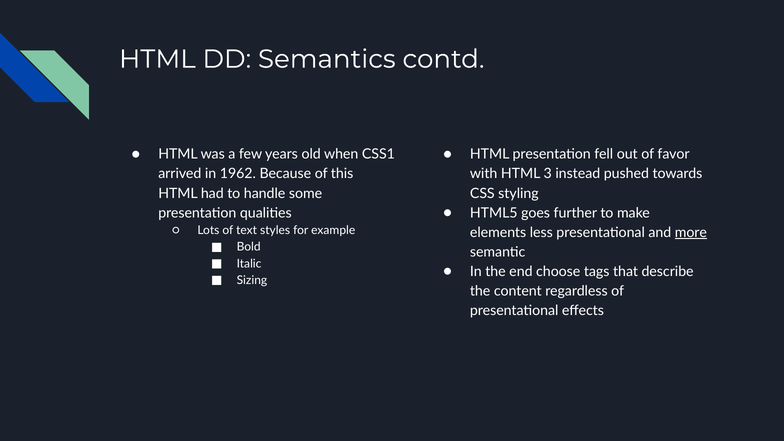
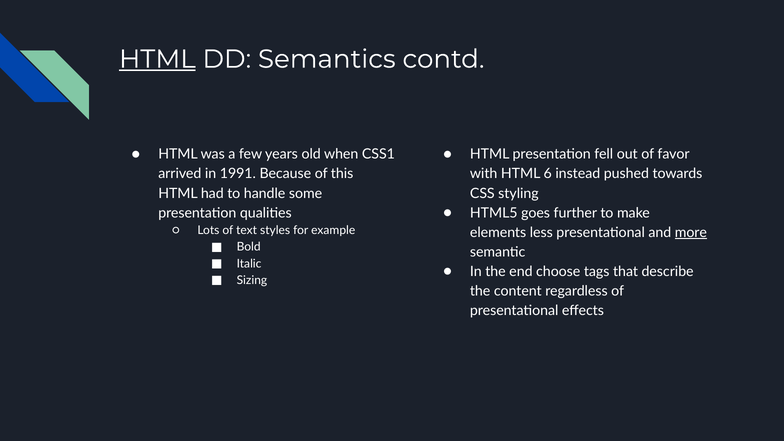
HTML underline: none -> present (157, 59)
1962: 1962 -> 1991 (238, 174)
3: 3 -> 6 (548, 174)
